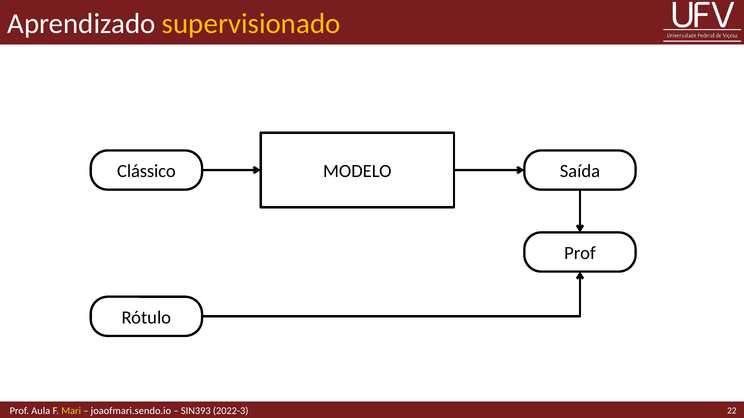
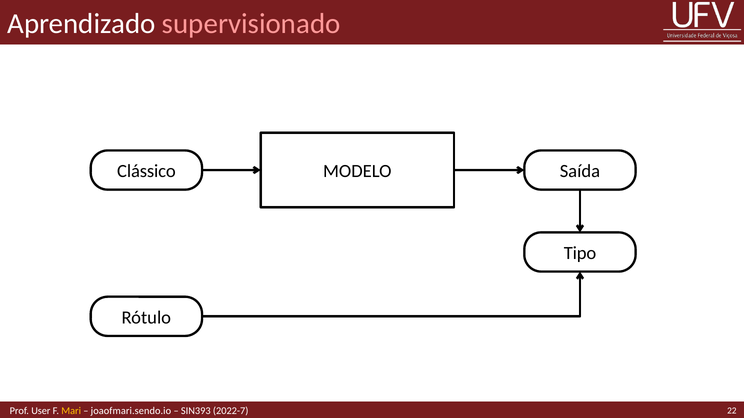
supervisionado colour: yellow -> pink (251, 24)
Prof: Prof -> Tipo (580, 254)
Aula: Aula -> User (41, 411)
2022-3: 2022-3 -> 2022-7 (231, 411)
